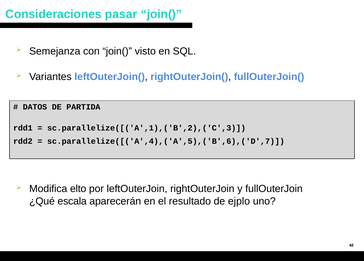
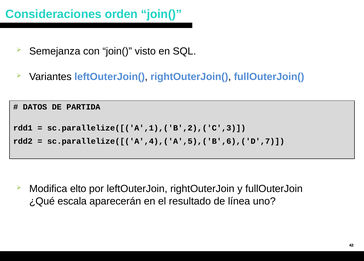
pasar: pasar -> orden (121, 14)
ejplo: ejplo -> línea (239, 201)
